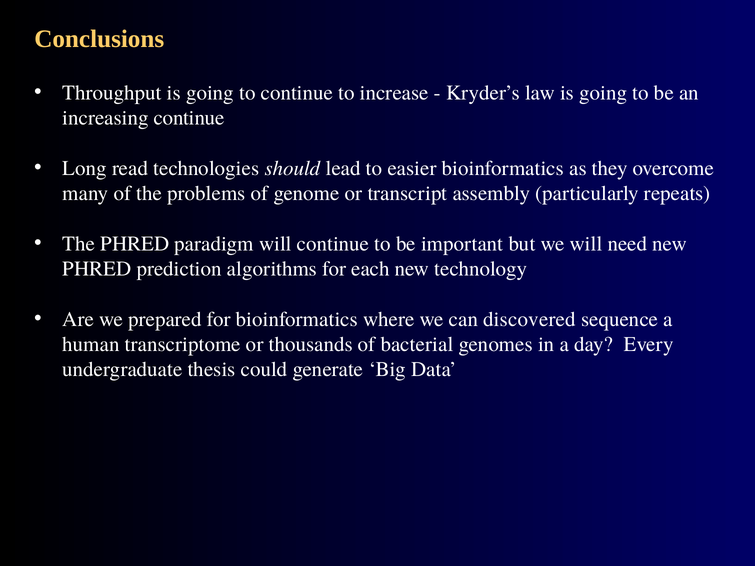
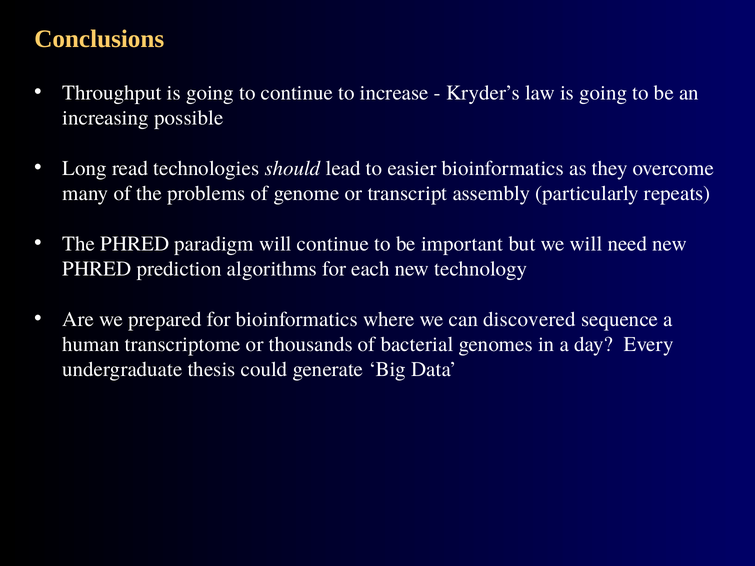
increasing continue: continue -> possible (189, 118)
